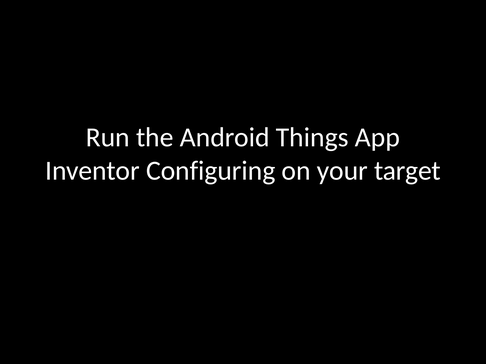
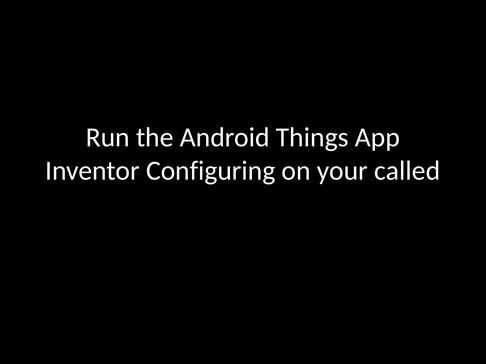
target: target -> called (407, 171)
